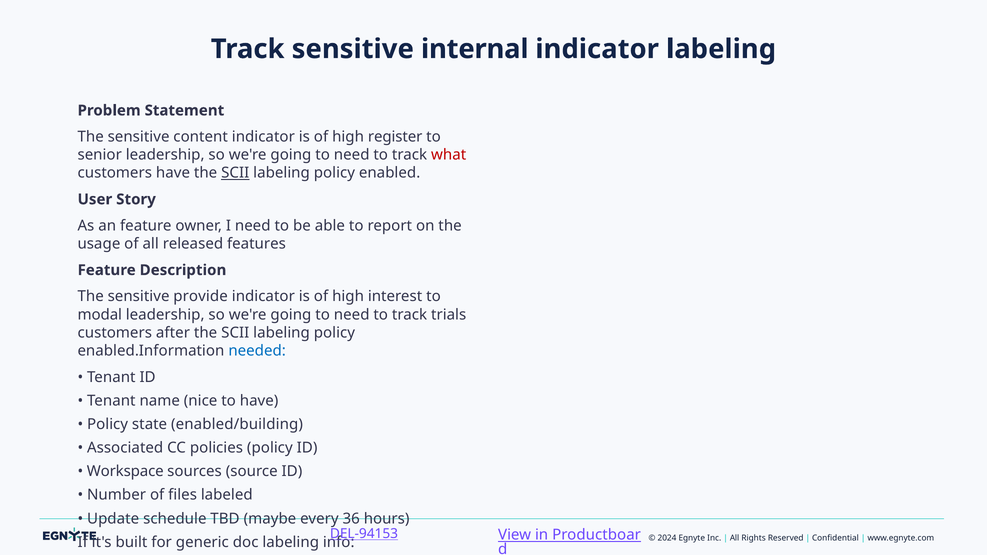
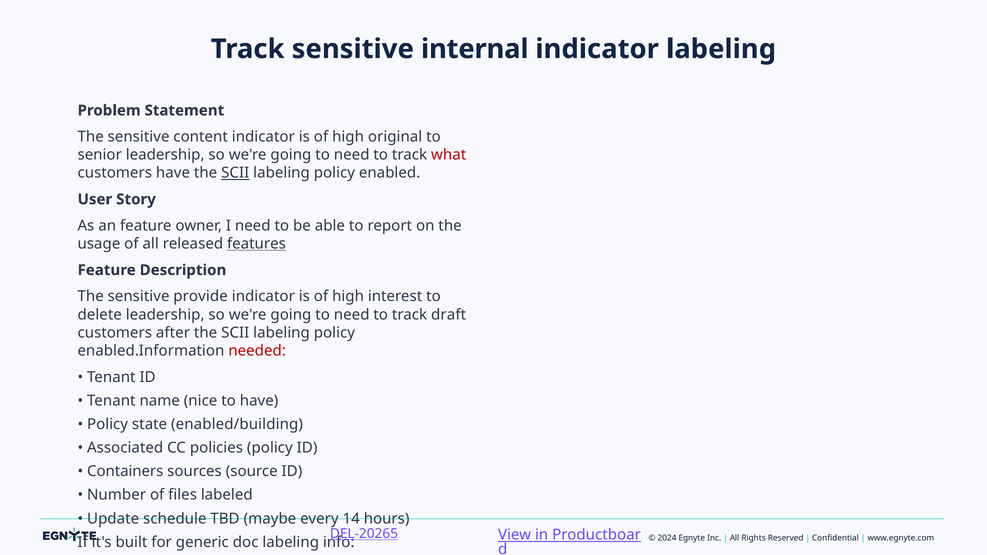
register: register -> original (395, 137)
features underline: none -> present (256, 244)
modal: modal -> delete (100, 315)
trials: trials -> draft (449, 315)
needed colour: blue -> red (257, 351)
Workspace: Workspace -> Containers (125, 472)
36: 36 -> 14 (351, 519)
DEL-94153: DEL-94153 -> DEL-20265 (364, 534)
